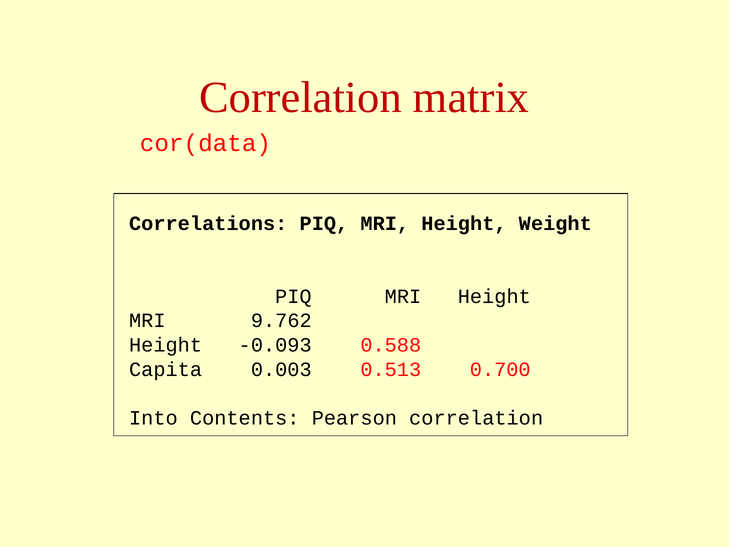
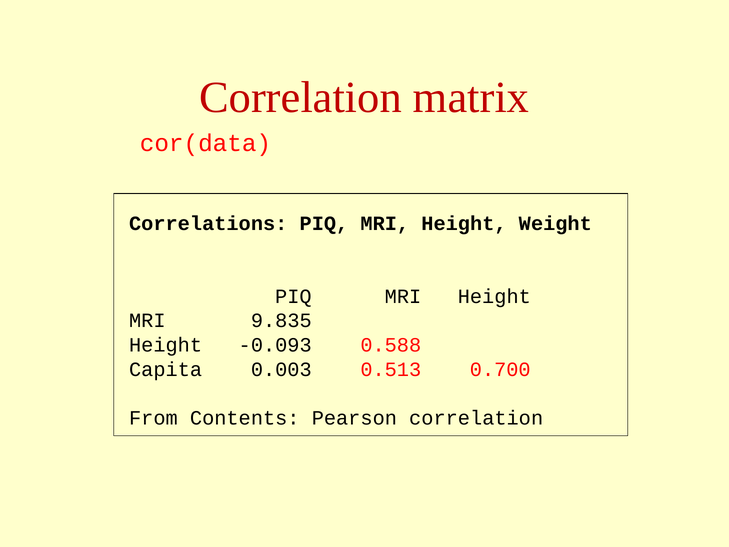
9.762: 9.762 -> 9.835 (281, 321)
Into: Into -> From (153, 418)
